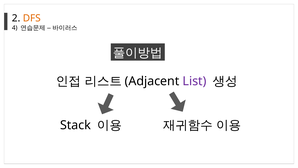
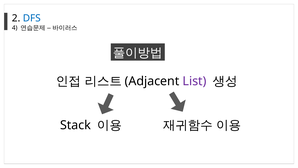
DFS colour: orange -> blue (32, 18)
